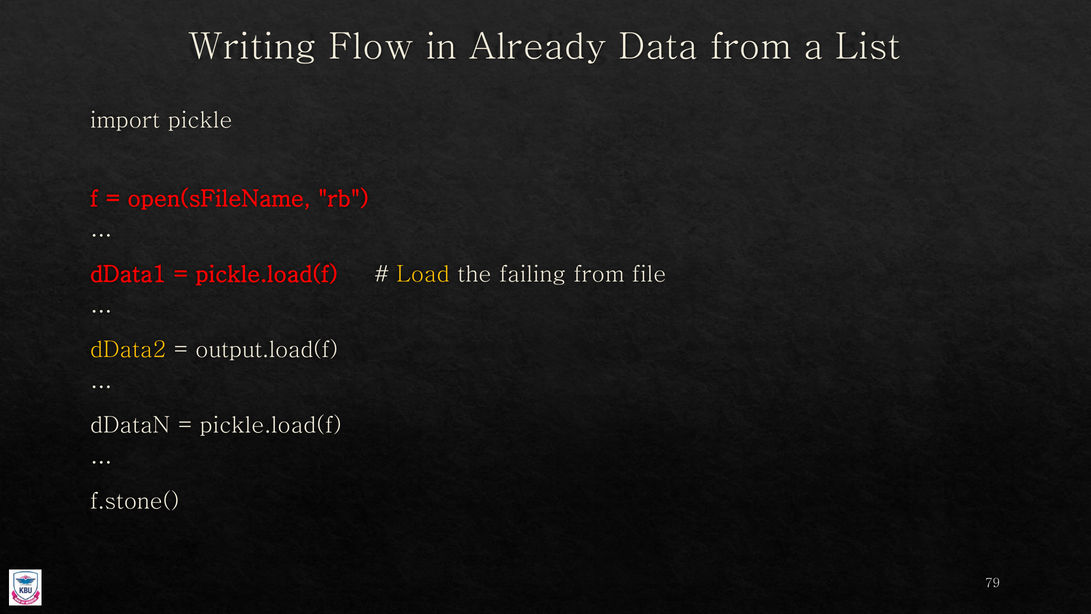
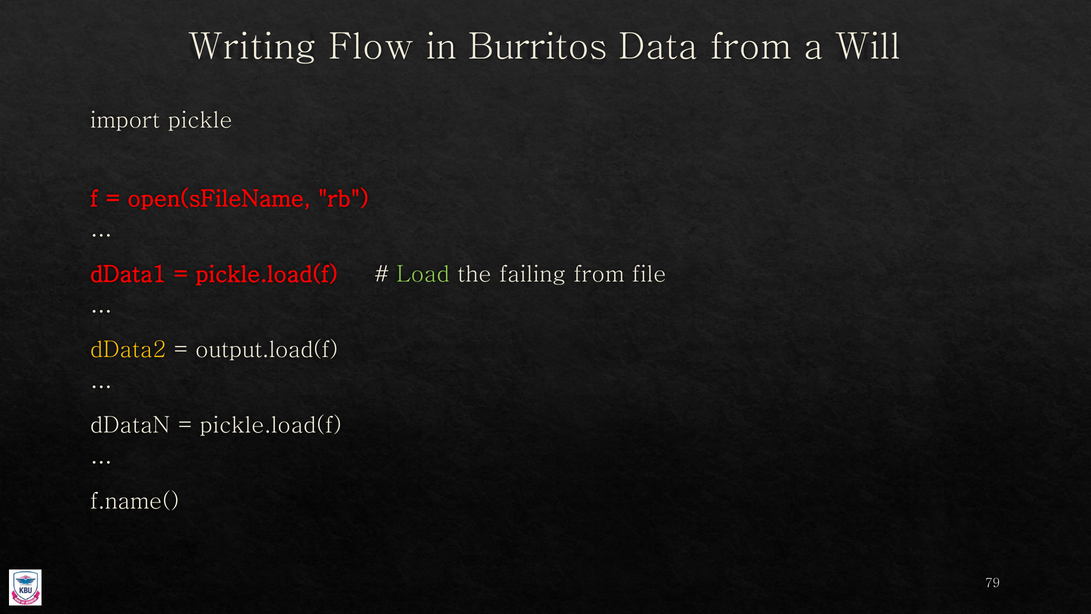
Already: Already -> Burritos (538, 46)
List: List -> Will (868, 46)
Load colour: yellow -> light green (423, 274)
f.stone(: f.stone( -> f.name( (135, 501)
